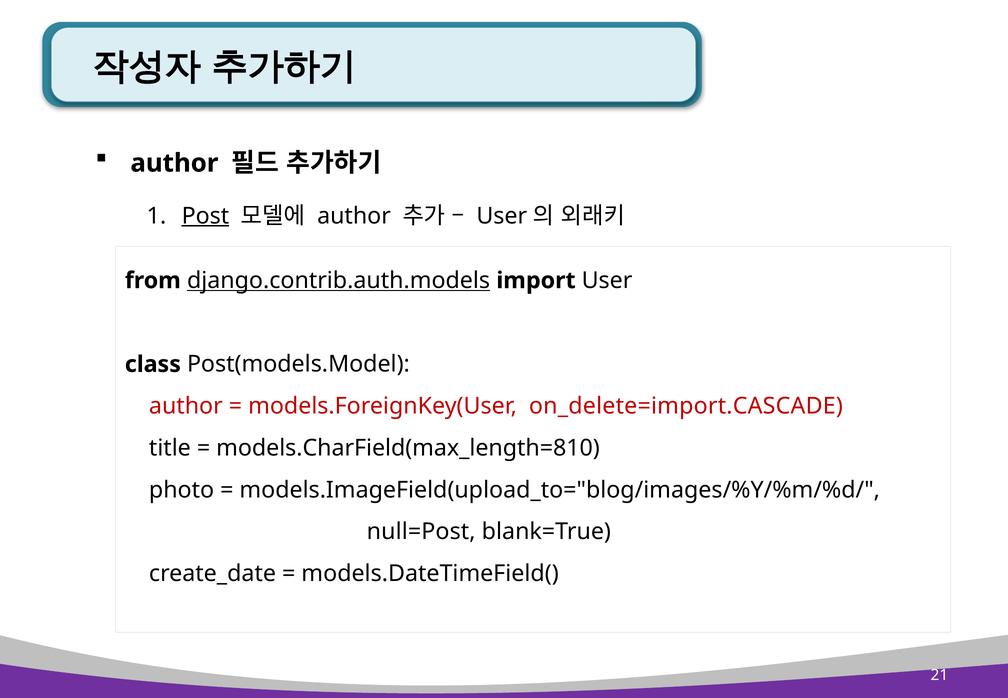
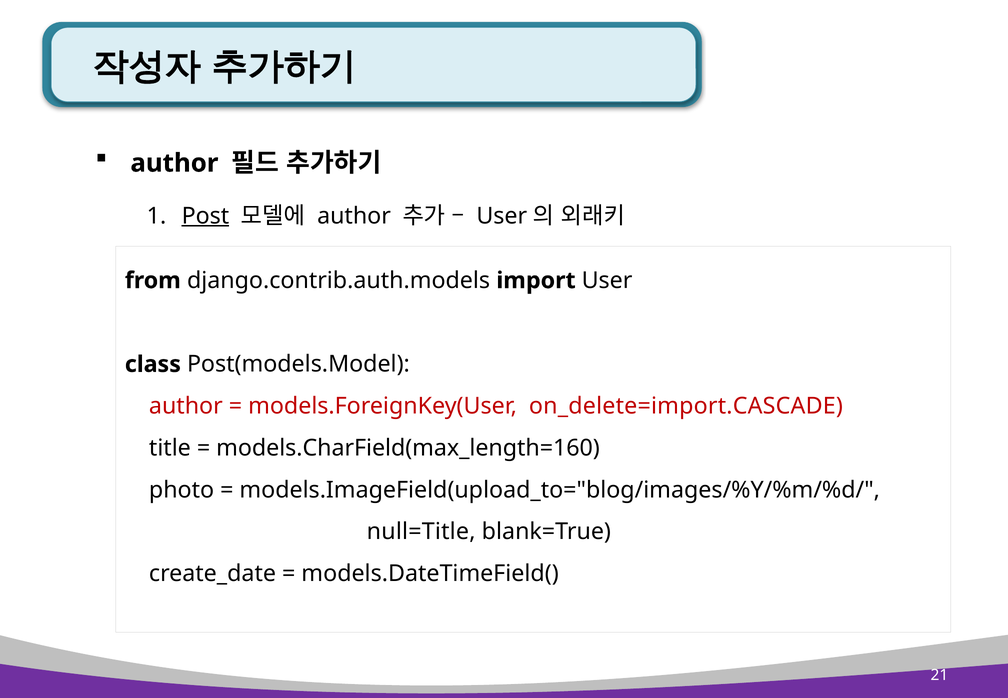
django.contrib.auth.models underline: present -> none (339, 280)
models.CharField(max_length=810: models.CharField(max_length=810 -> models.CharField(max_length=160 (408, 448)
null=Post: null=Post -> null=Title (421, 532)
